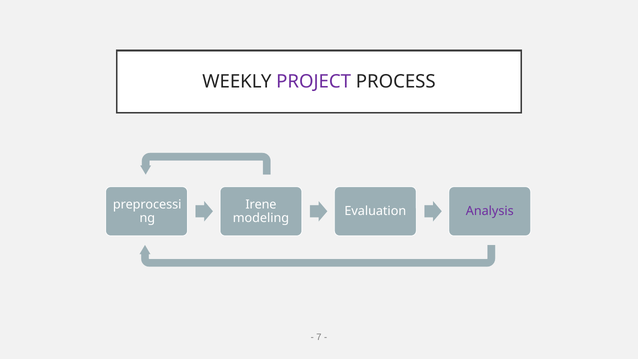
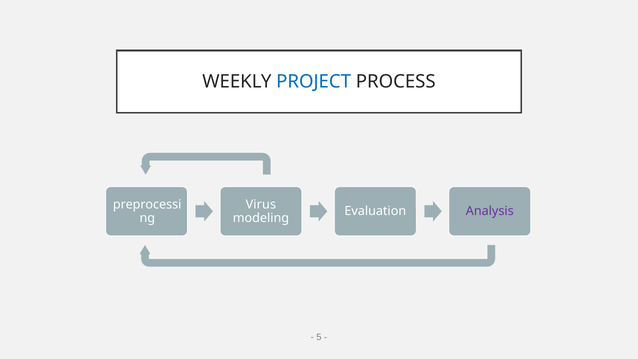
PROJECT colour: purple -> blue (314, 81)
Irene: Irene -> Virus (261, 204)
7: 7 -> 5 (319, 337)
